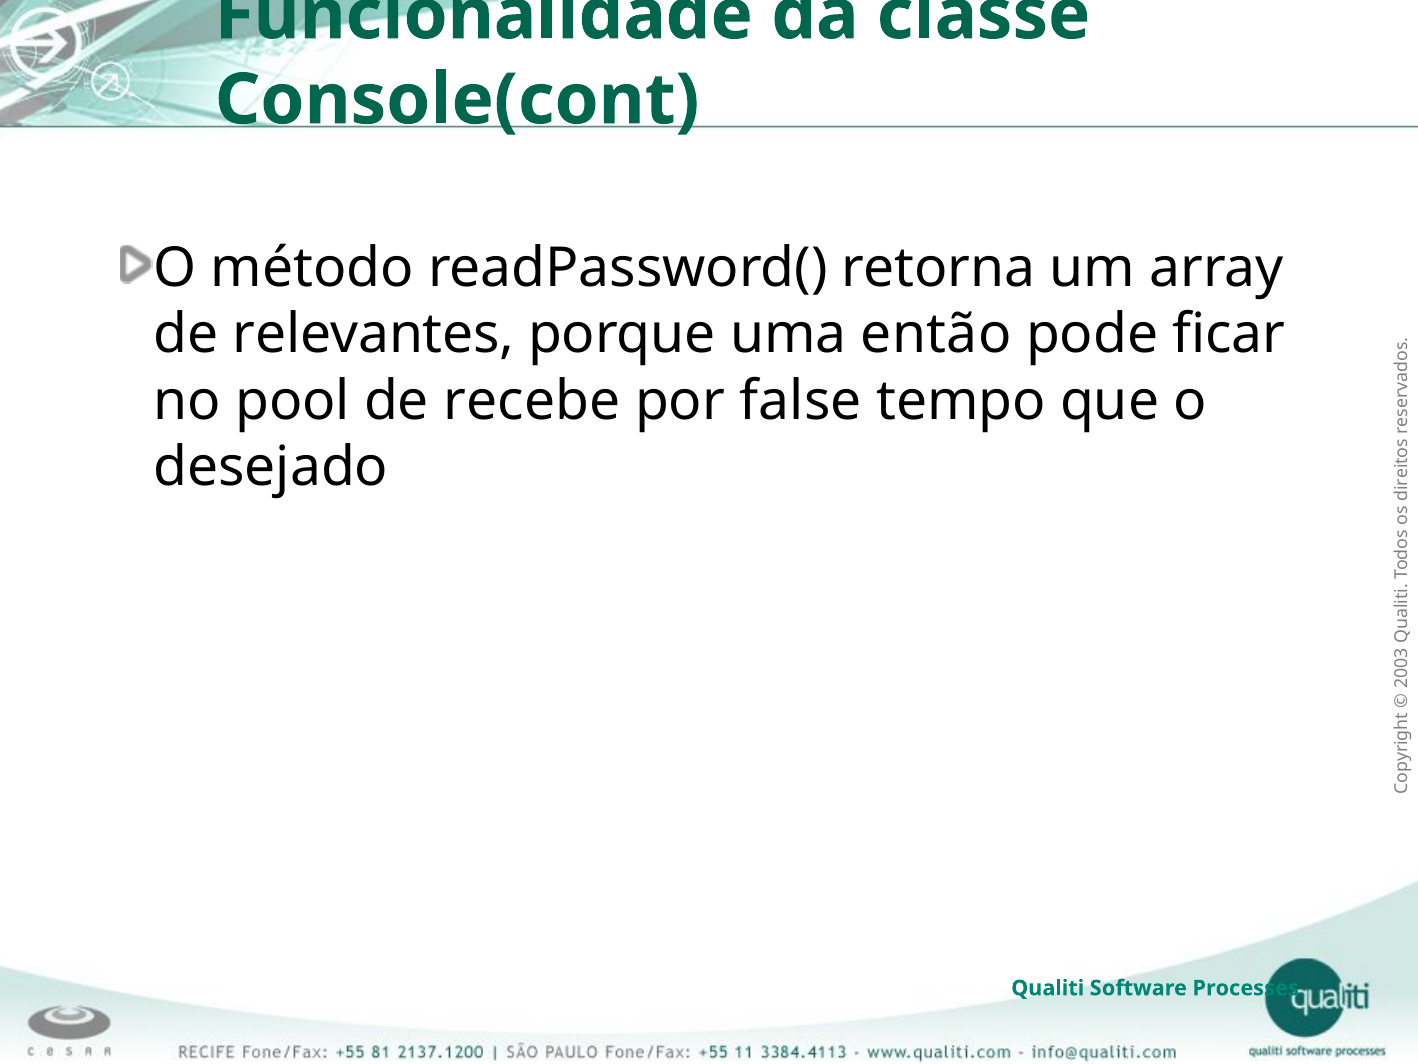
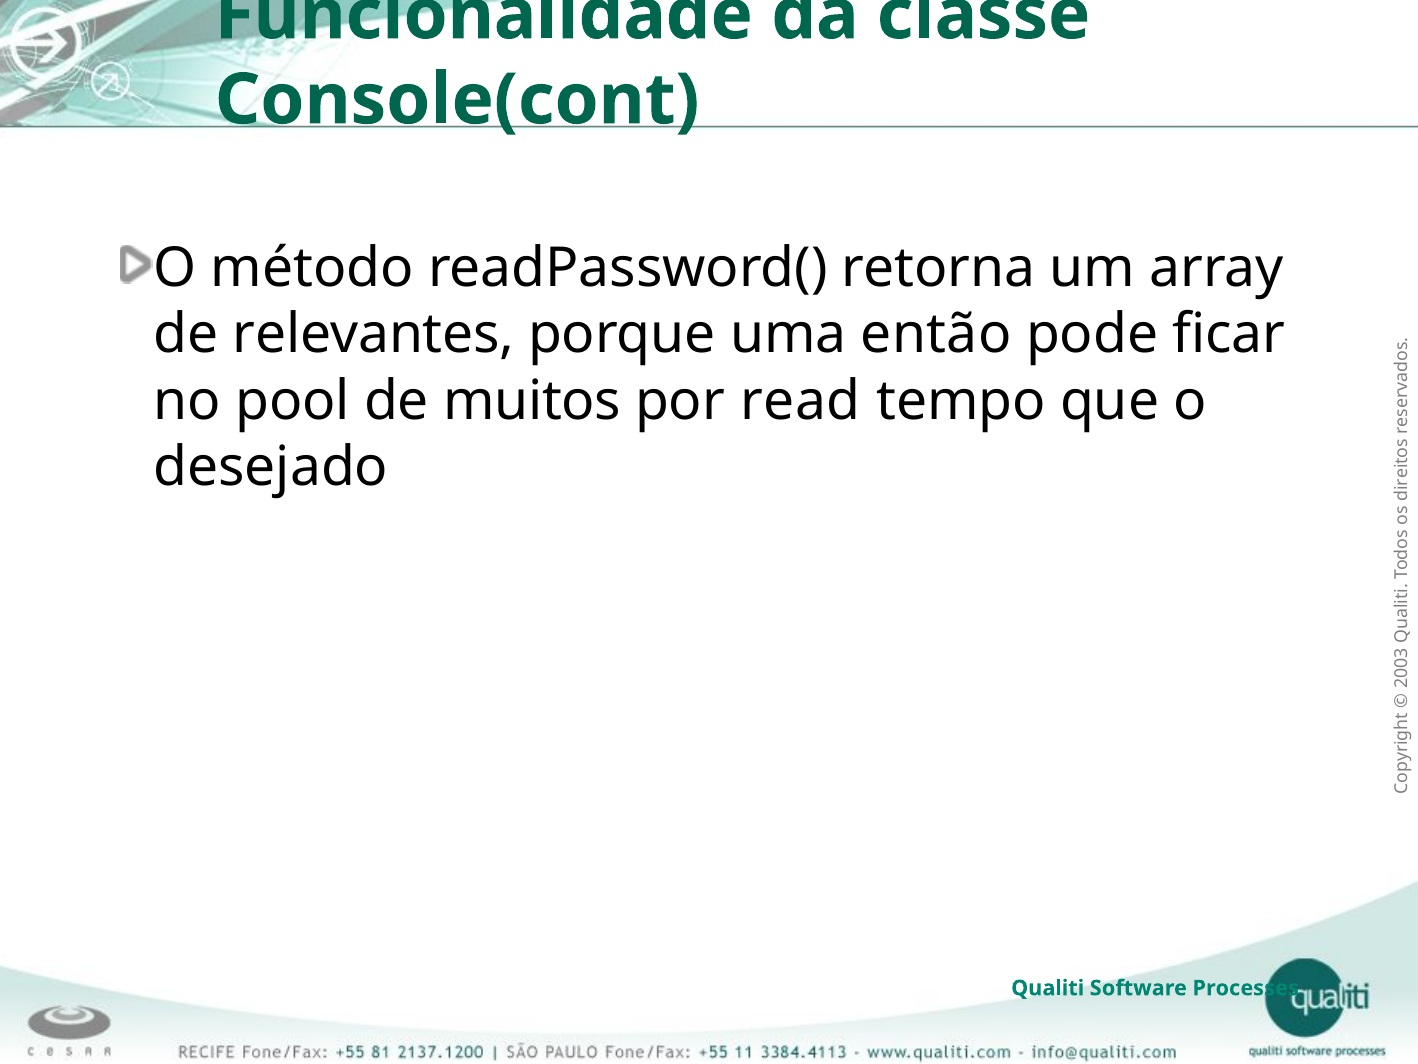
recebe: recebe -> muitos (532, 401)
false: false -> read (800, 401)
